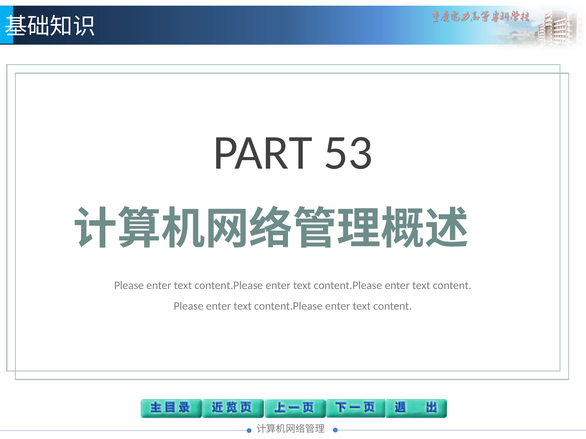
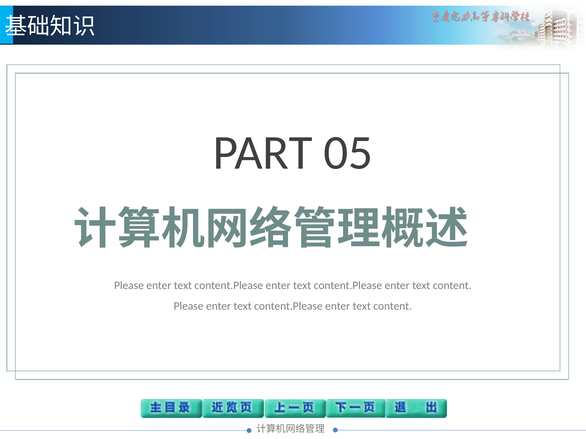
PART 53: 53 -> 05 (348, 153)
